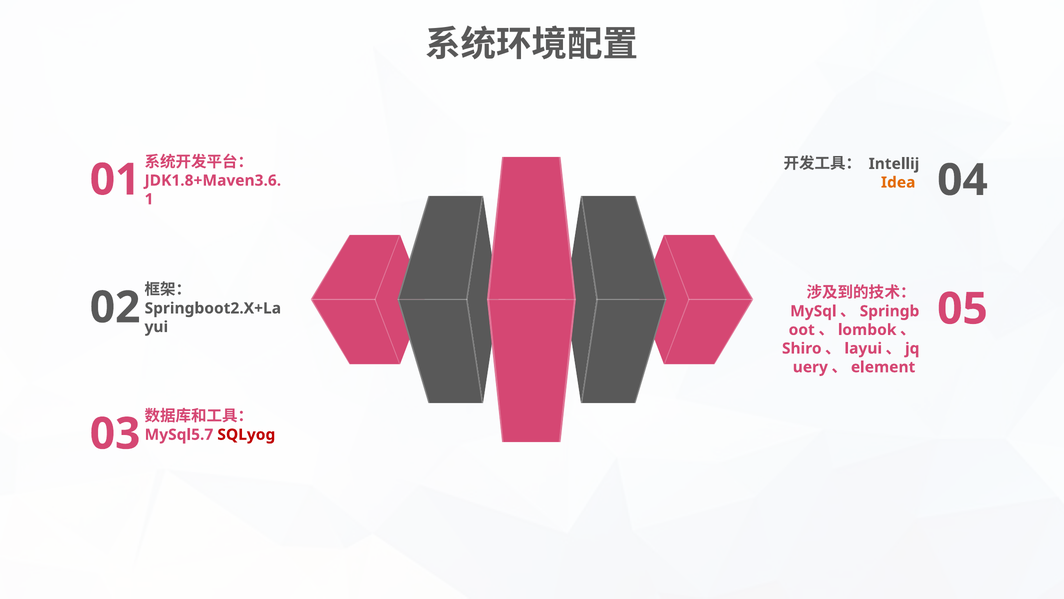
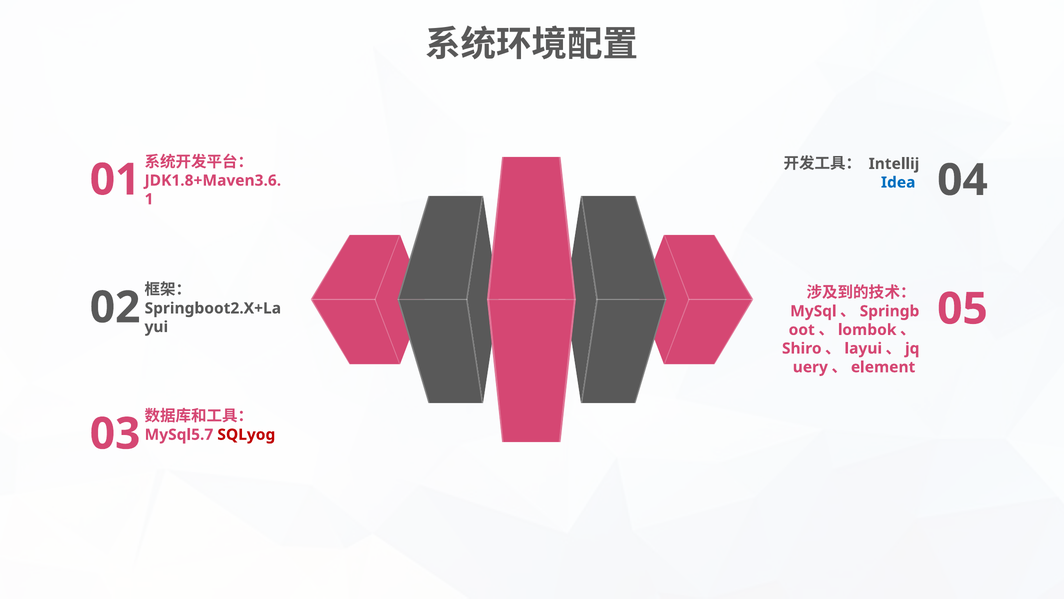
Idea colour: orange -> blue (898, 182)
